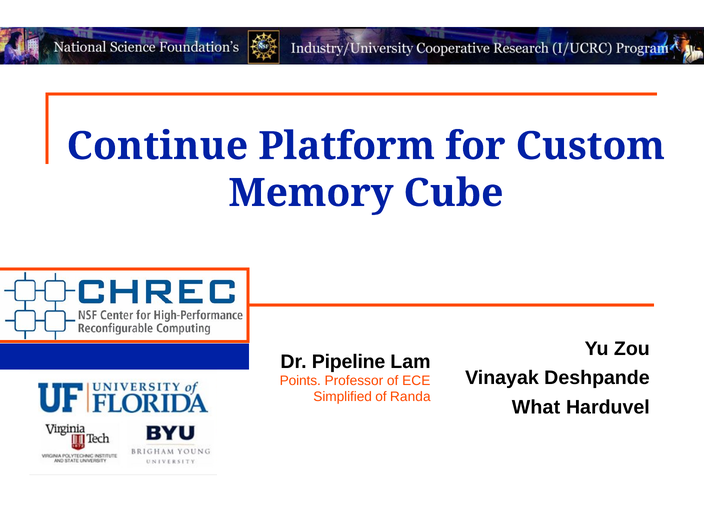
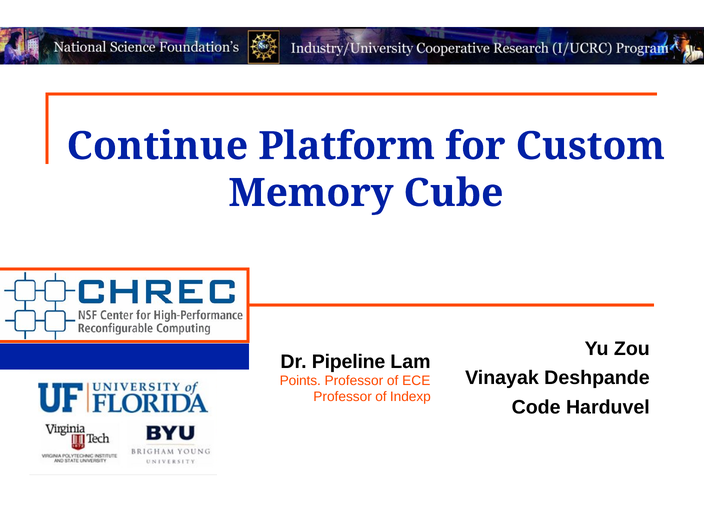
Simplified: Simplified -> Professor (343, 397)
Randa: Randa -> Indexp (410, 397)
What: What -> Code (536, 407)
